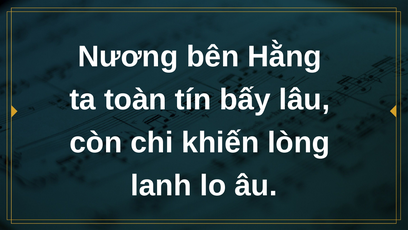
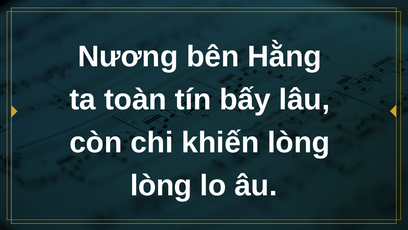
lanh: lanh -> lòng (161, 185)
